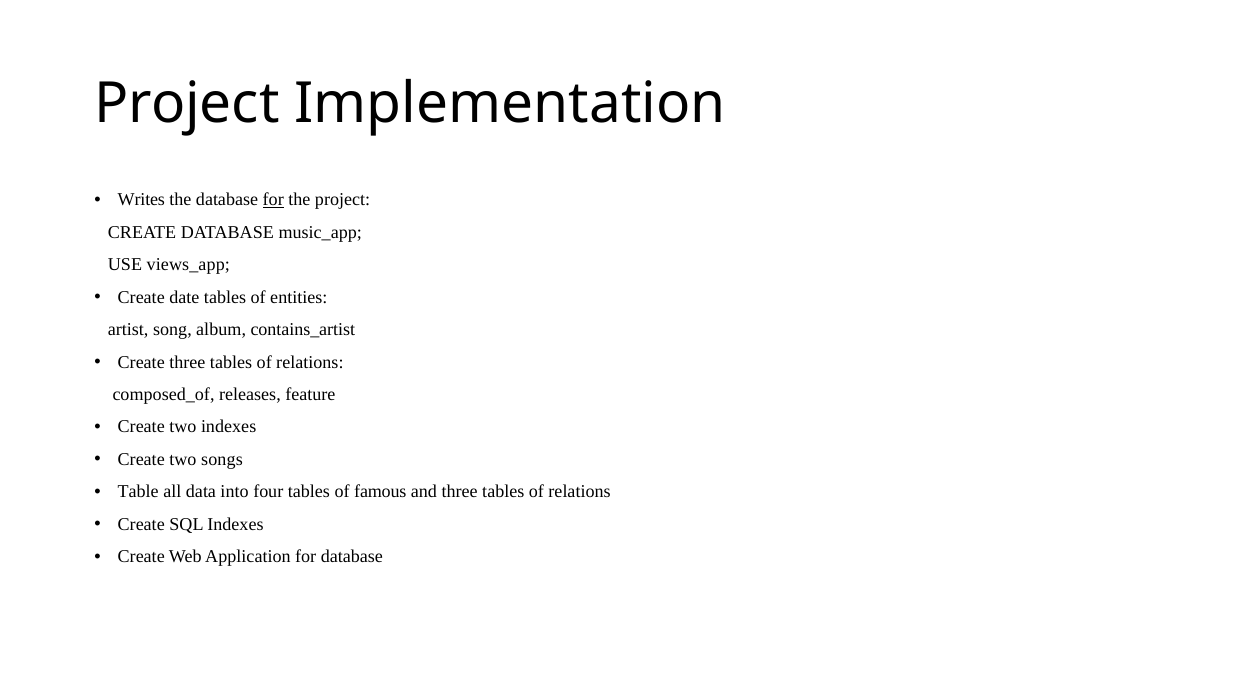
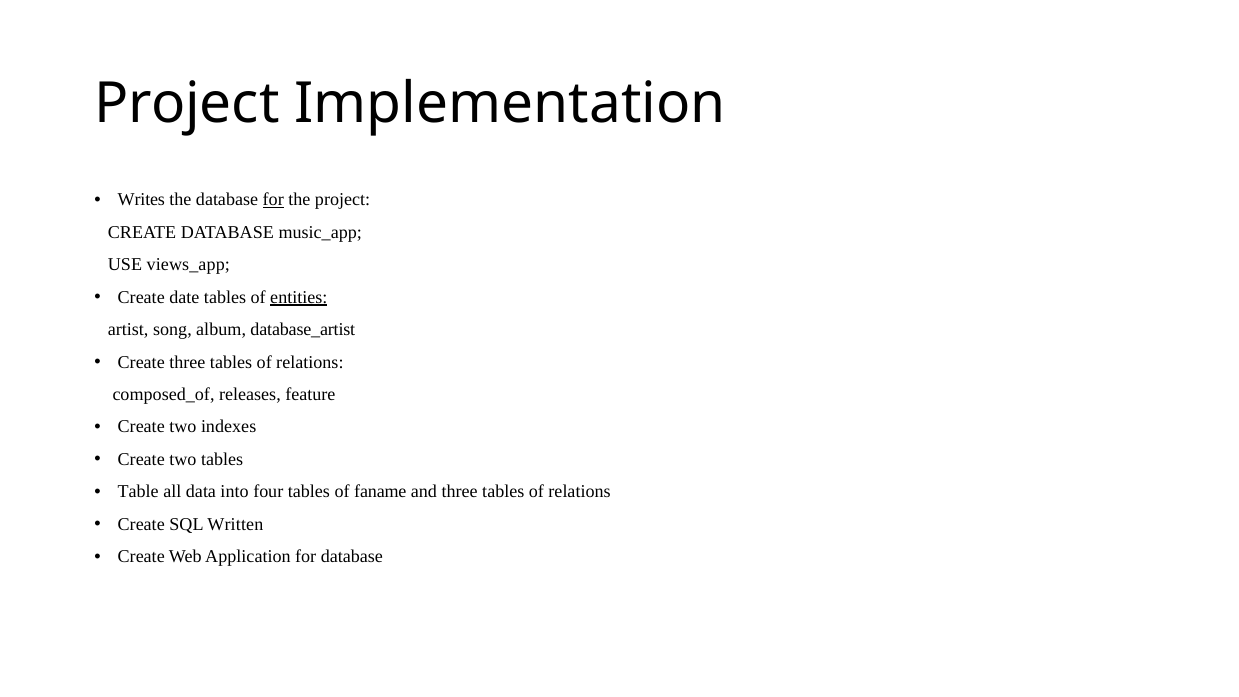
entities underline: none -> present (299, 297)
contains_artist: contains_artist -> database_artist (303, 330)
two songs: songs -> tables (222, 459)
famous: famous -> faname (380, 492)
SQL Indexes: Indexes -> Written (235, 524)
